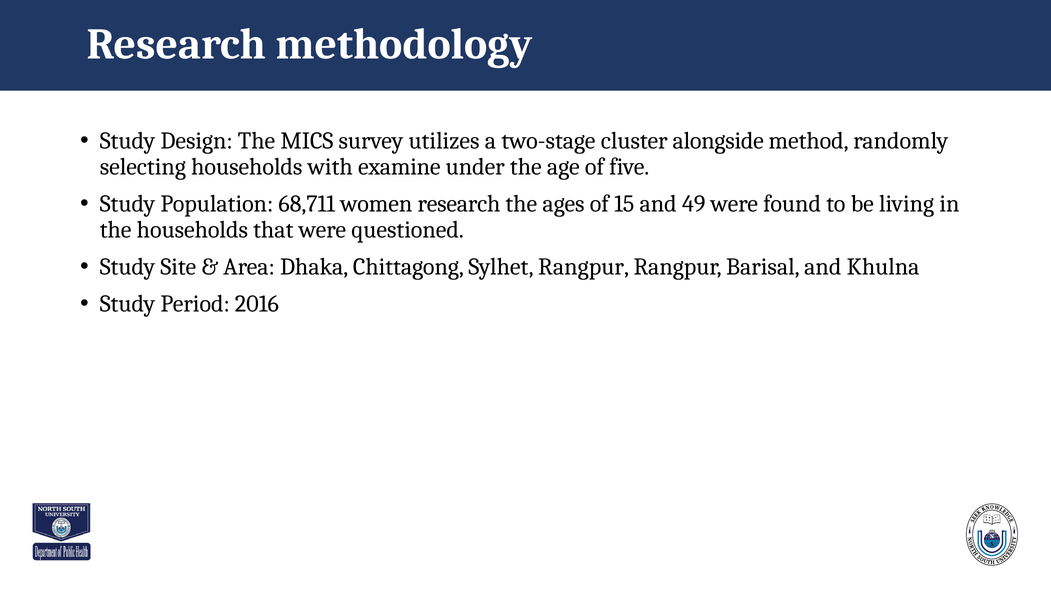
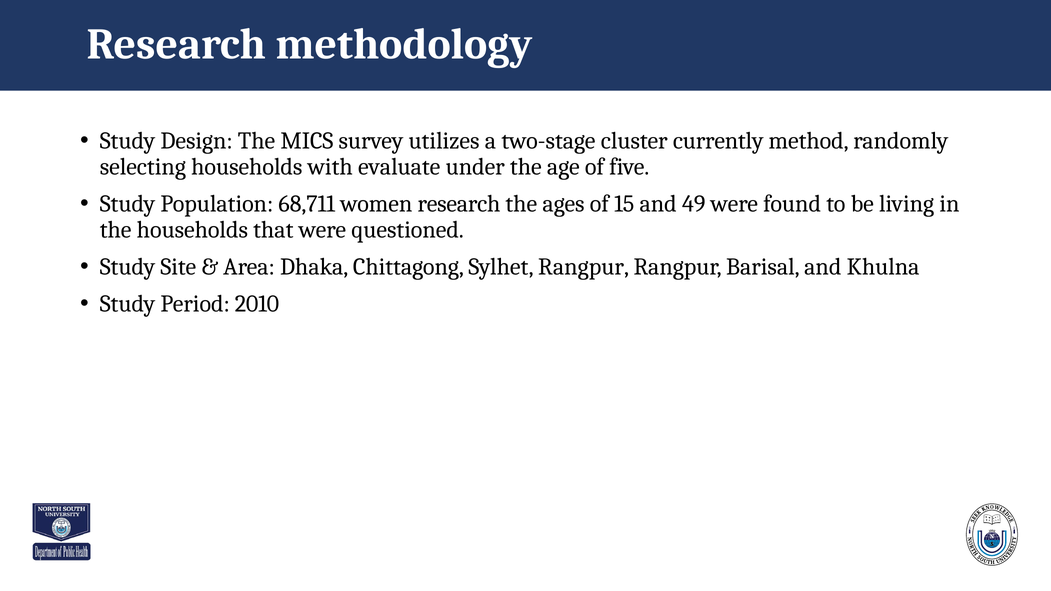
alongside: alongside -> currently (718, 141)
examine: examine -> evaluate (399, 167)
2016: 2016 -> 2010 (257, 304)
